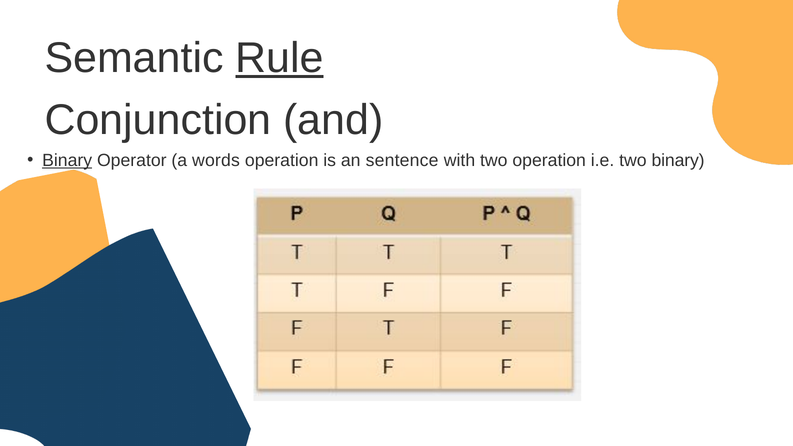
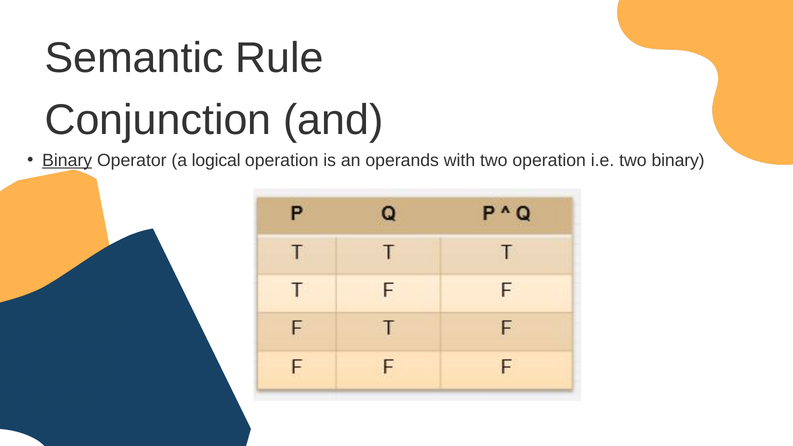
Rule underline: present -> none (280, 58)
words: words -> logical (216, 161)
sentence: sentence -> operands (402, 161)
